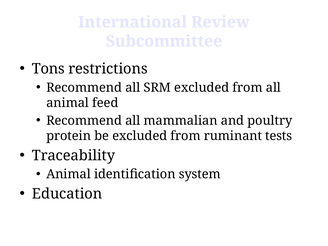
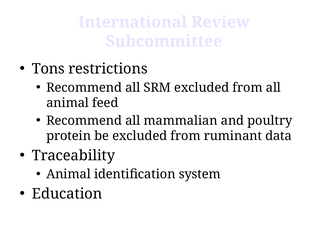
tests: tests -> data (279, 136)
